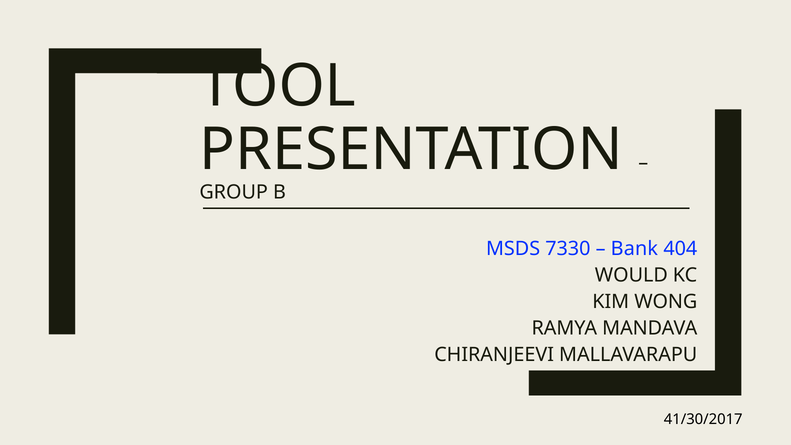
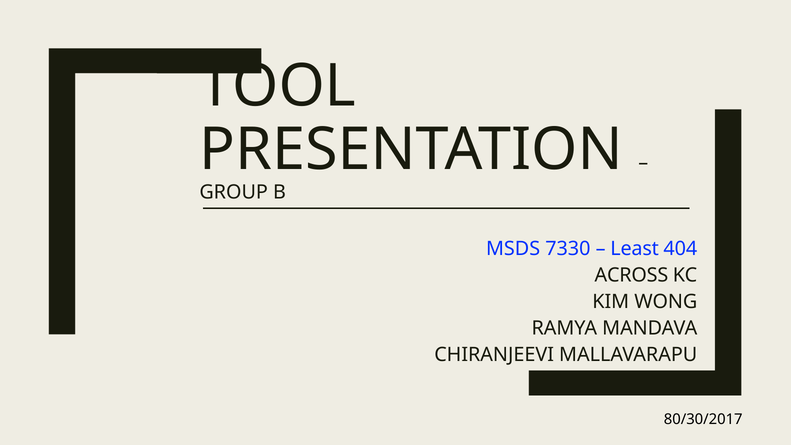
Bank: Bank -> Least (635, 249)
WOULD: WOULD -> ACROSS (631, 275)
41/30/2017: 41/30/2017 -> 80/30/2017 (703, 420)
